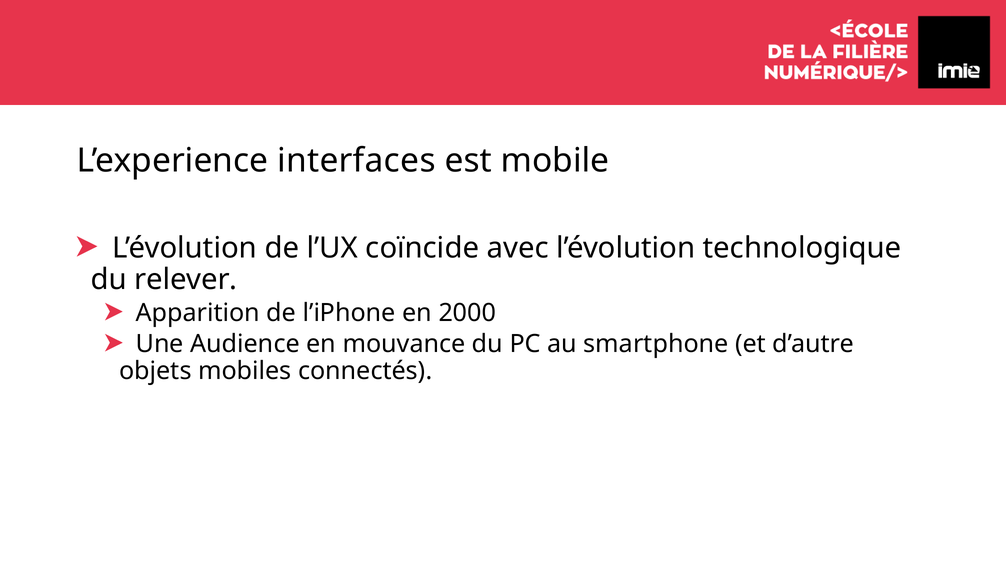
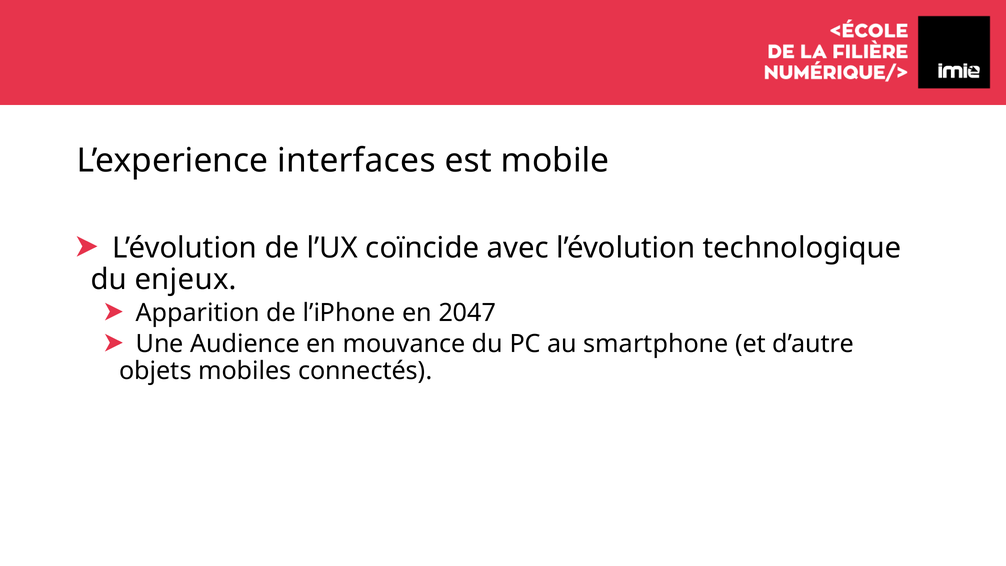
relever: relever -> enjeux (186, 279)
2000: 2000 -> 2047 (467, 313)
